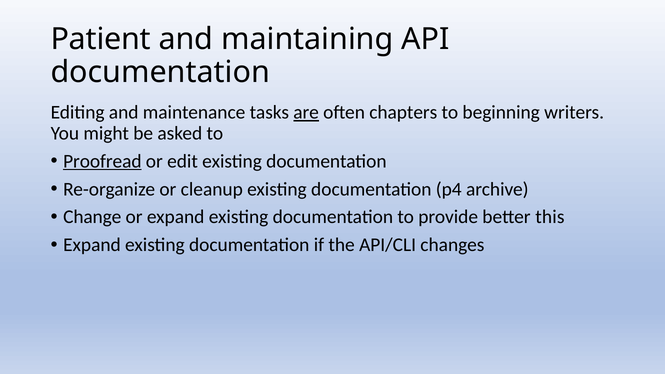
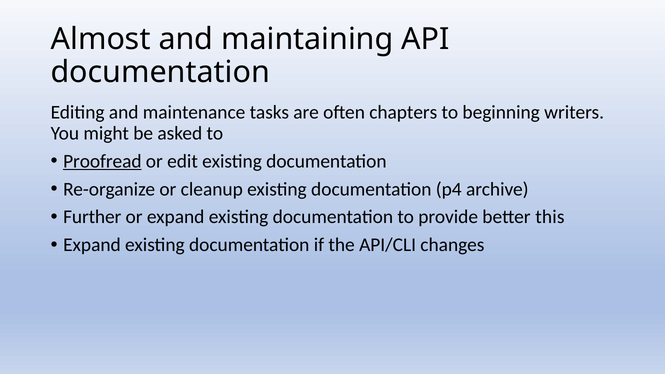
Patient: Patient -> Almost (101, 39)
are underline: present -> none (306, 112)
Change: Change -> Further (92, 217)
